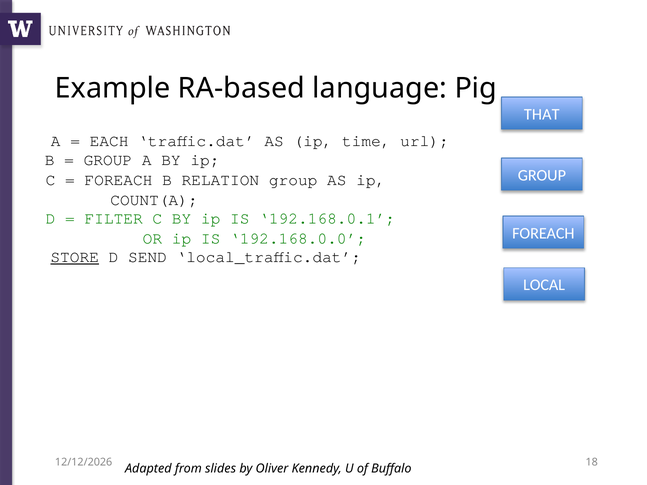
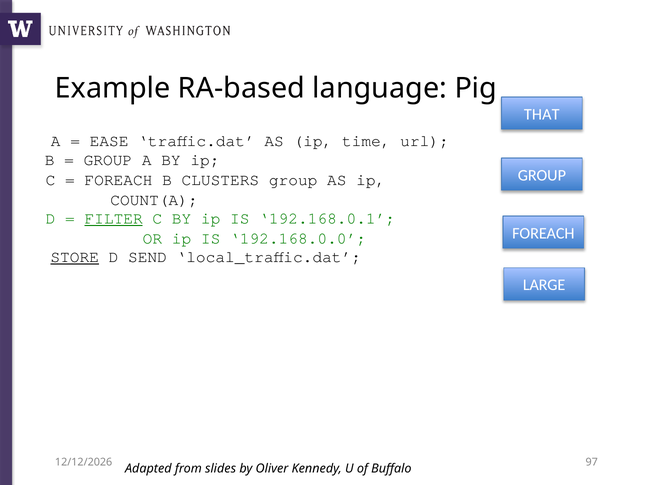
EACH: EACH -> EASE (109, 141)
RELATION: RELATION -> CLUSTERS (220, 180)
FILTER underline: none -> present (114, 219)
LOCAL: LOCAL -> LARGE (544, 285)
18: 18 -> 97 (592, 463)
